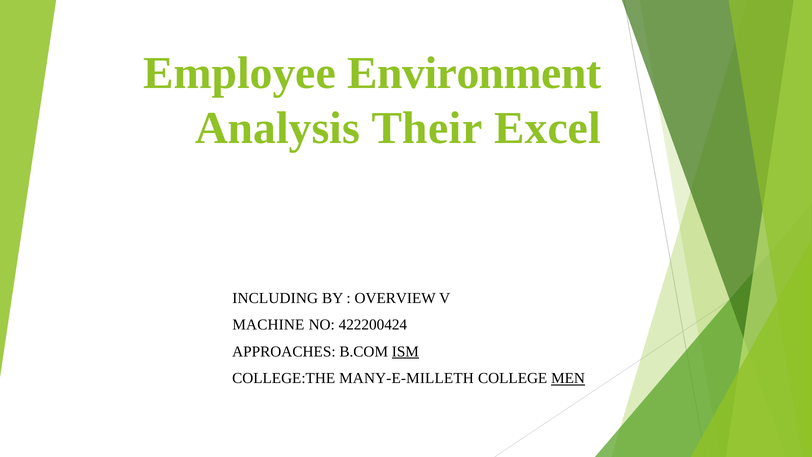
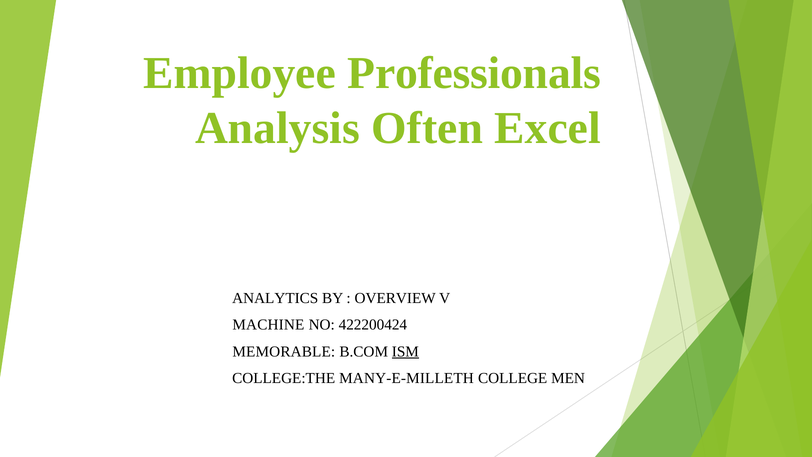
Environment: Environment -> Professionals (474, 73)
Their: Their -> Often (427, 128)
INCLUDING: INCLUDING -> ANALYTICS (275, 298)
APPROACHES: APPROACHES -> MEMORABLE (284, 351)
MEN underline: present -> none (568, 378)
